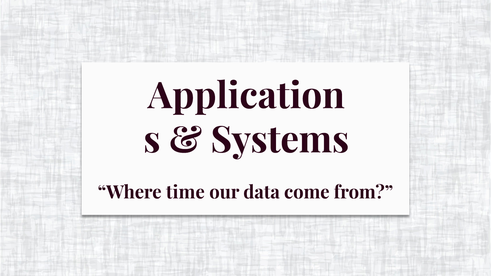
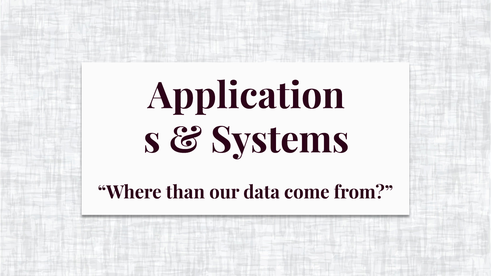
time: time -> than (185, 193)
